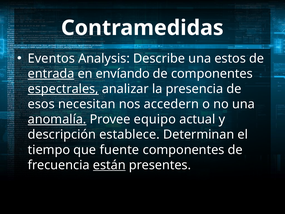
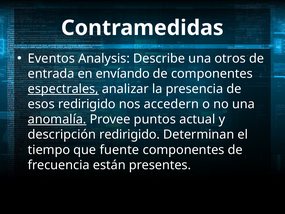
estos: estos -> otros (230, 58)
entrada underline: present -> none (51, 74)
esos necesitan: necesitan -> redirigido (87, 104)
equipo: equipo -> puntos (155, 119)
descripción establece: establece -> redirigido (130, 134)
están underline: present -> none (109, 165)
